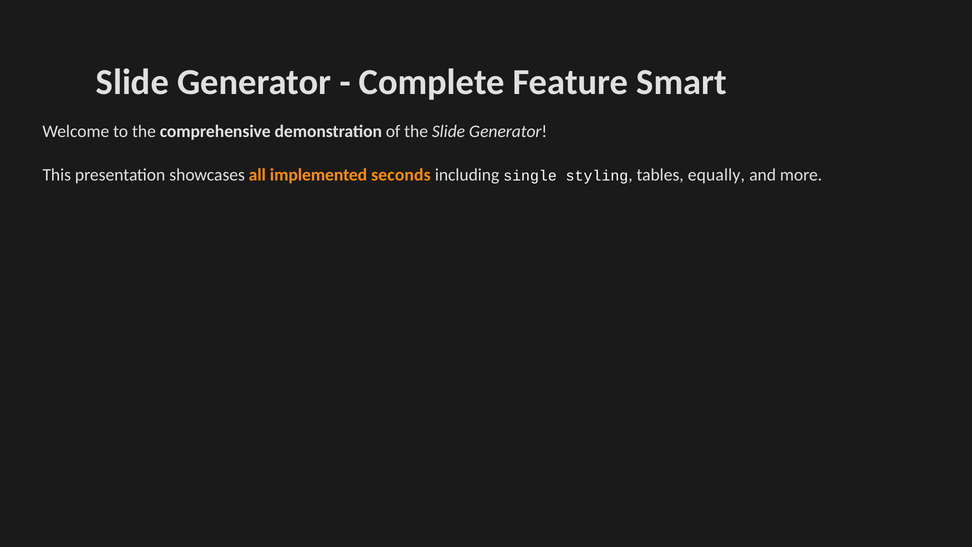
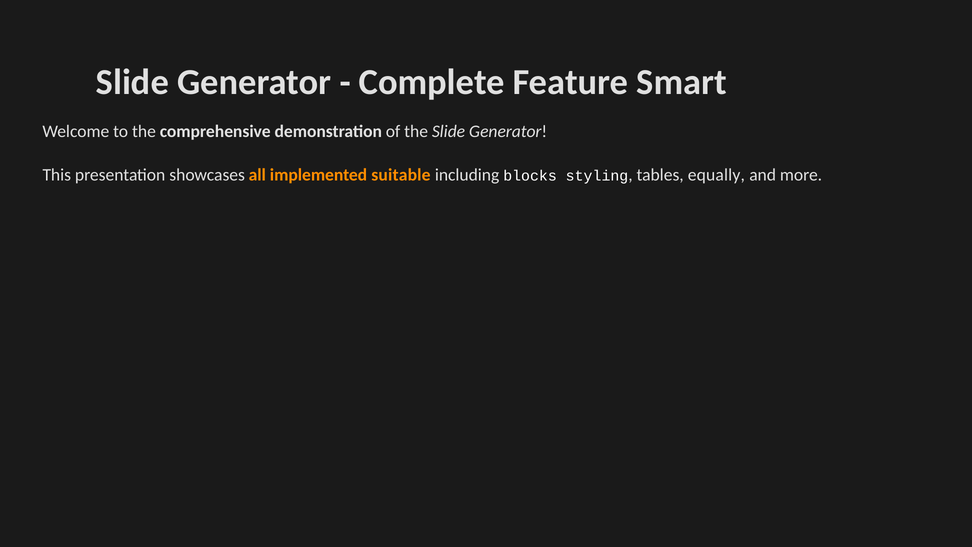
seconds: seconds -> suitable (401, 175)
single: single -> blocks (530, 176)
